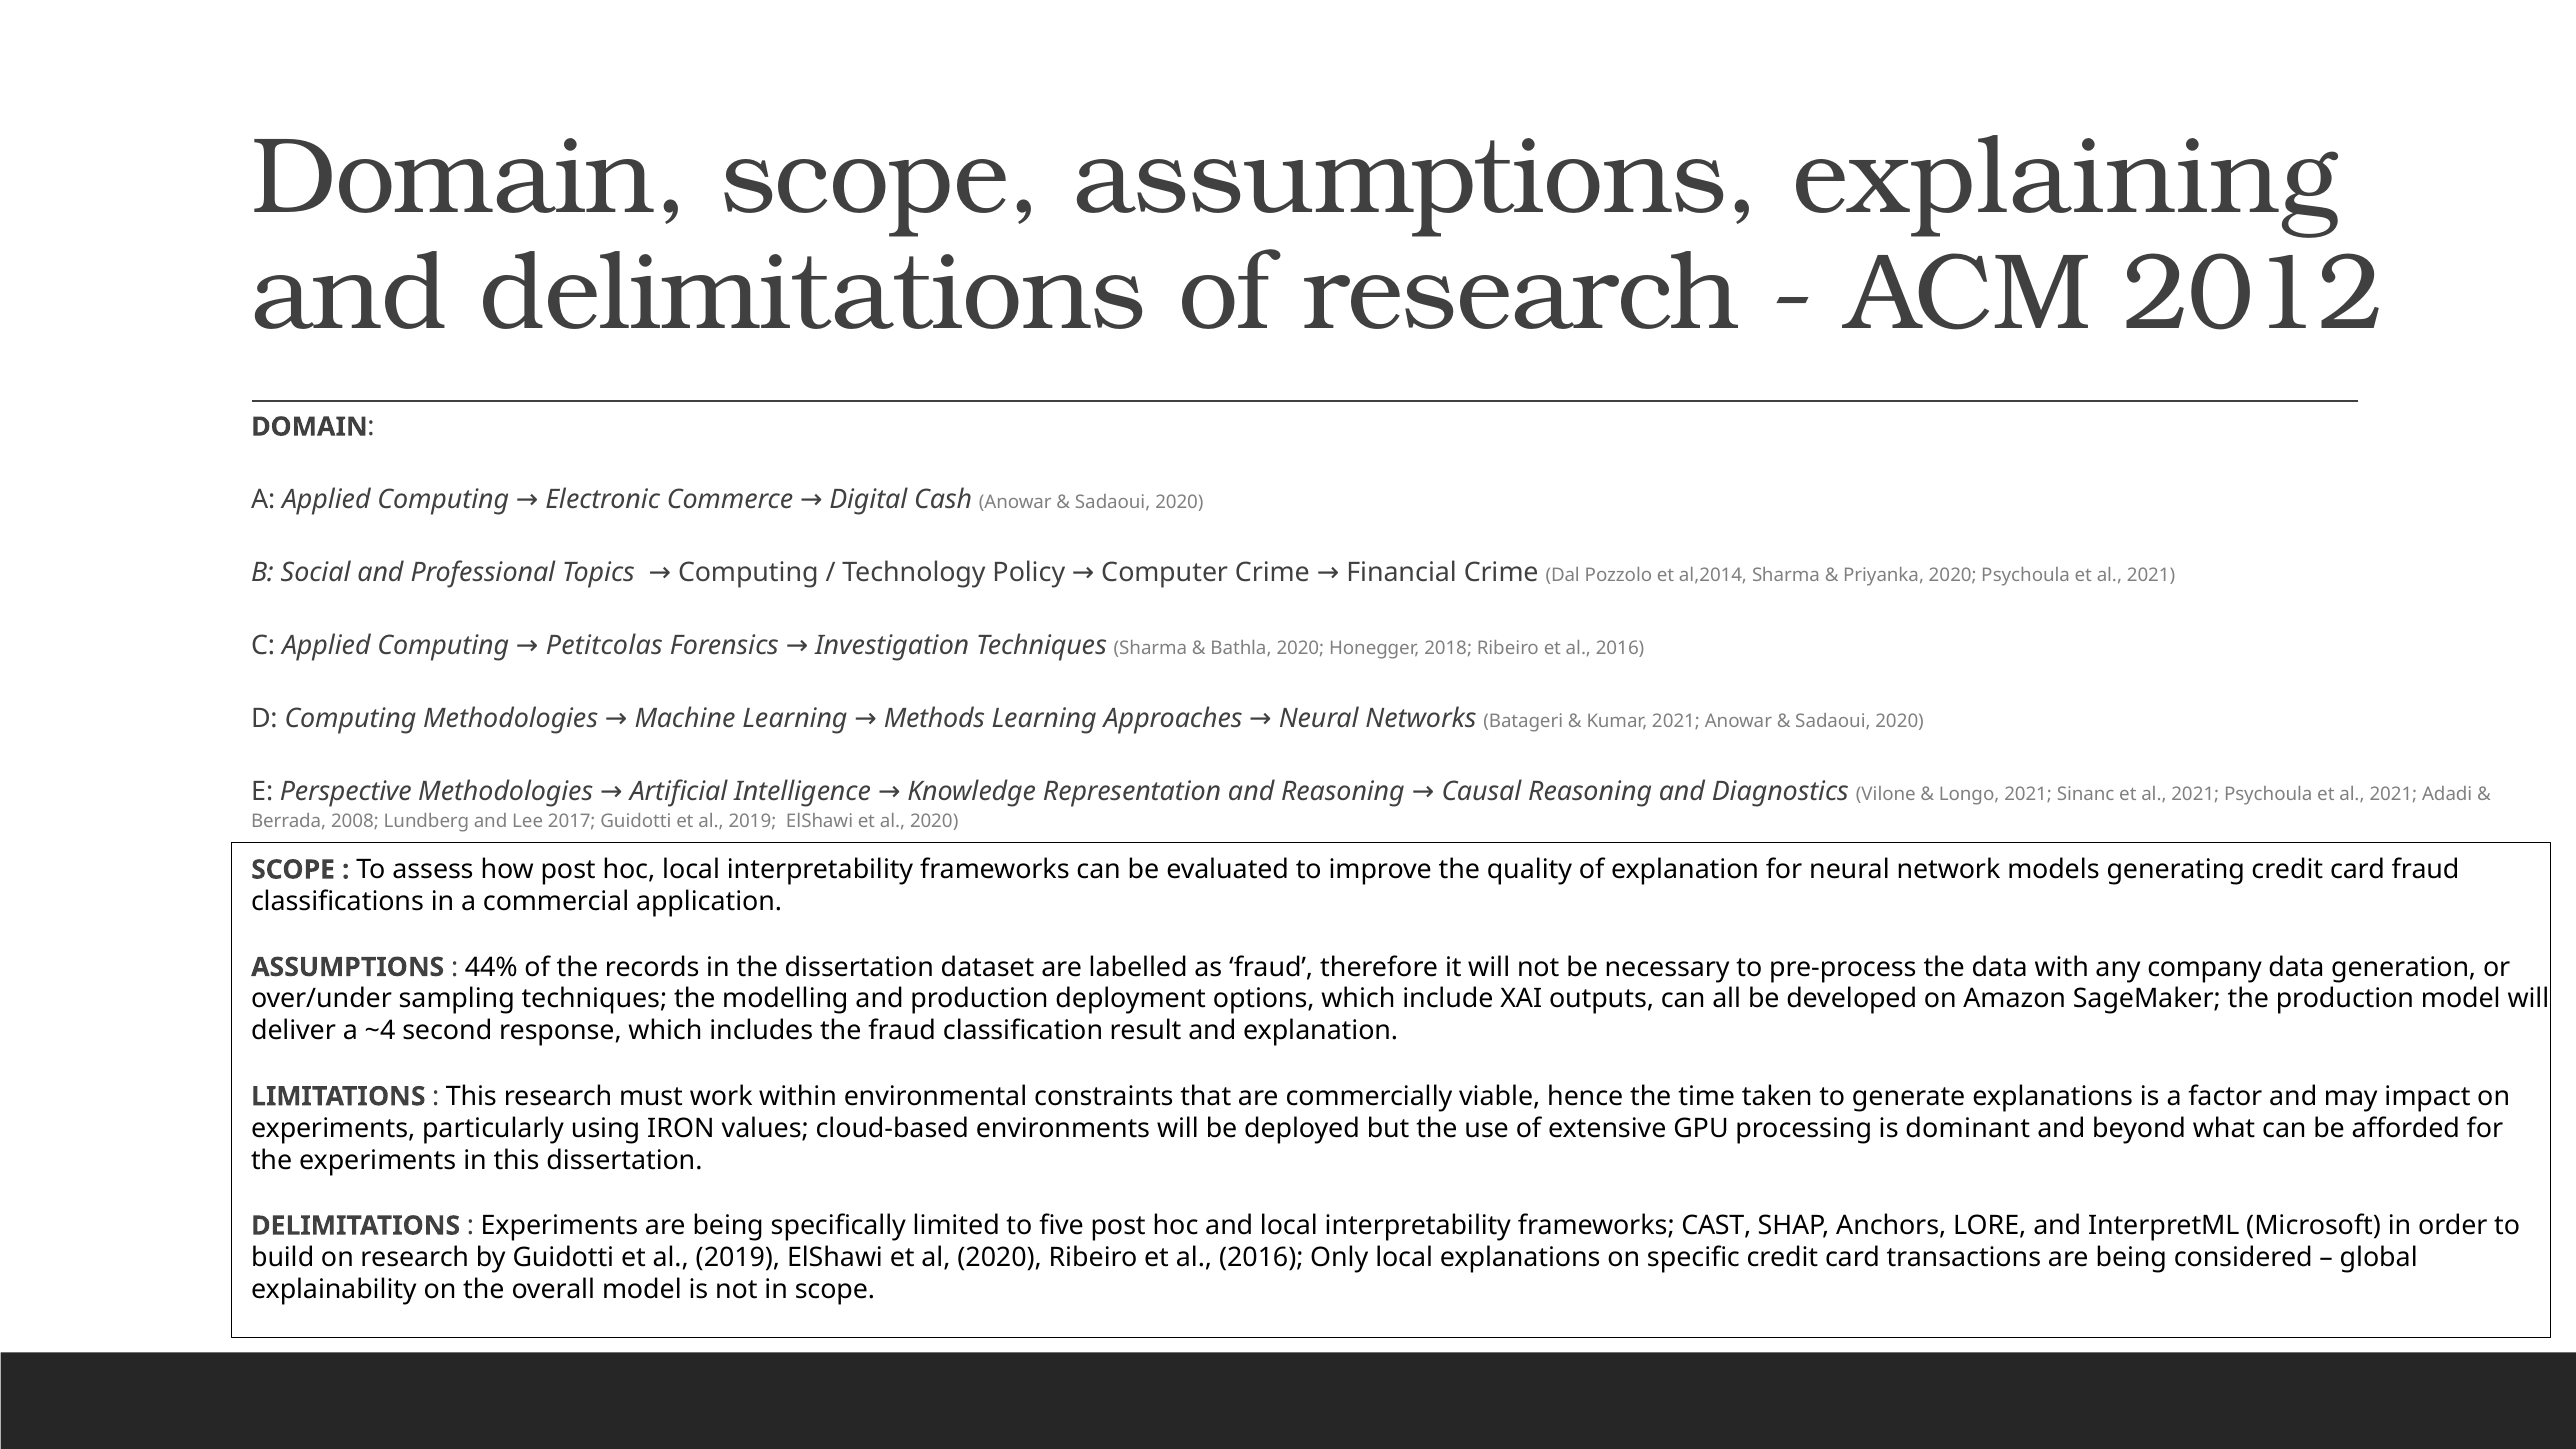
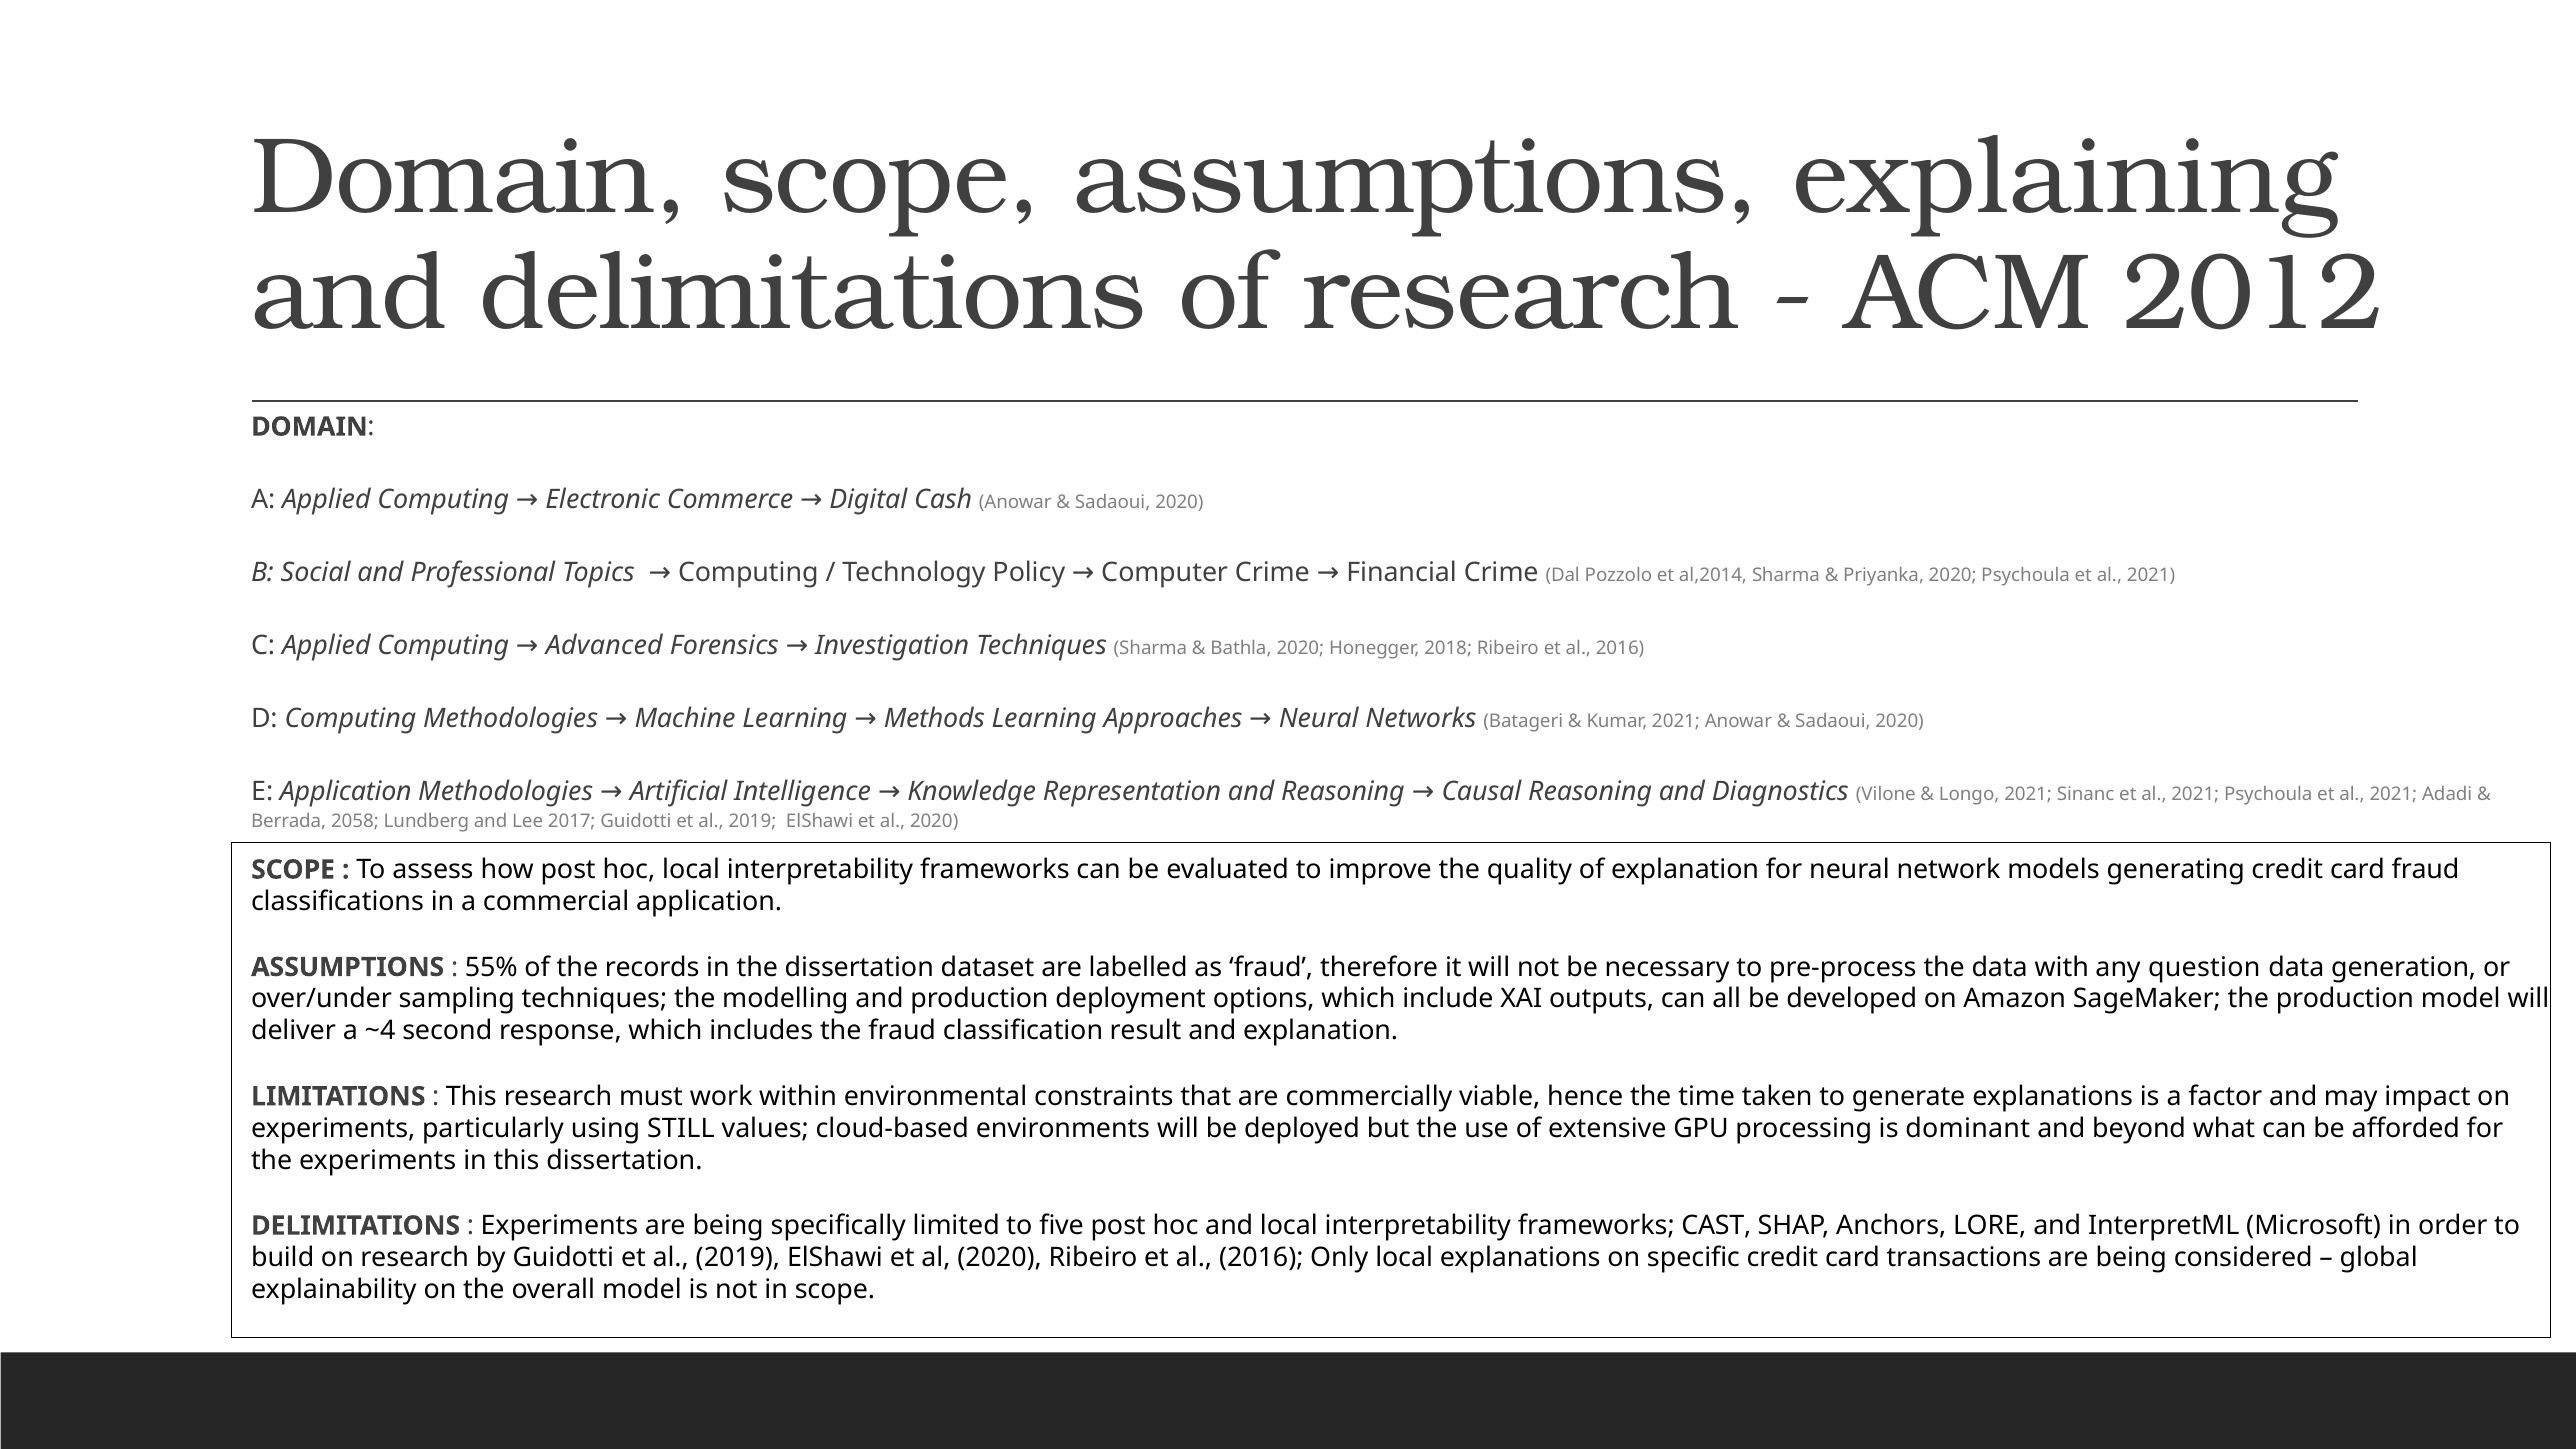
Petitcolas: Petitcolas -> Advanced (604, 646)
E Perspective: Perspective -> Application (346, 792)
2008: 2008 -> 2058 (355, 821)
44%: 44% -> 55% (491, 967)
company: company -> question (2204, 967)
IRON: IRON -> STILL (681, 1128)
